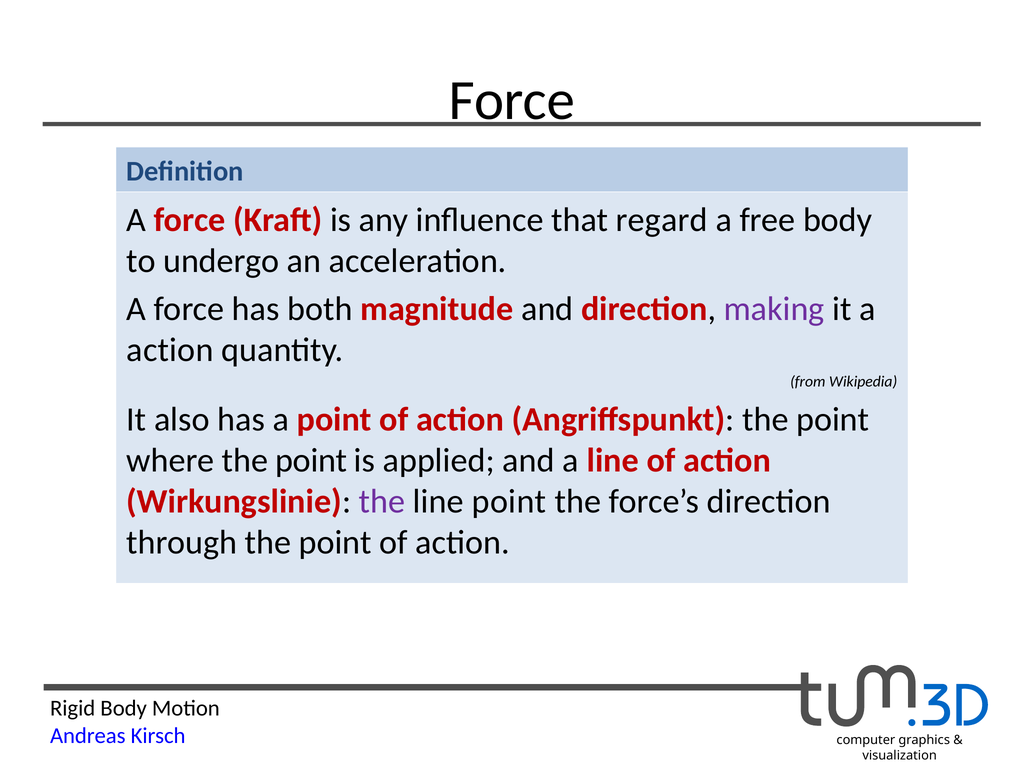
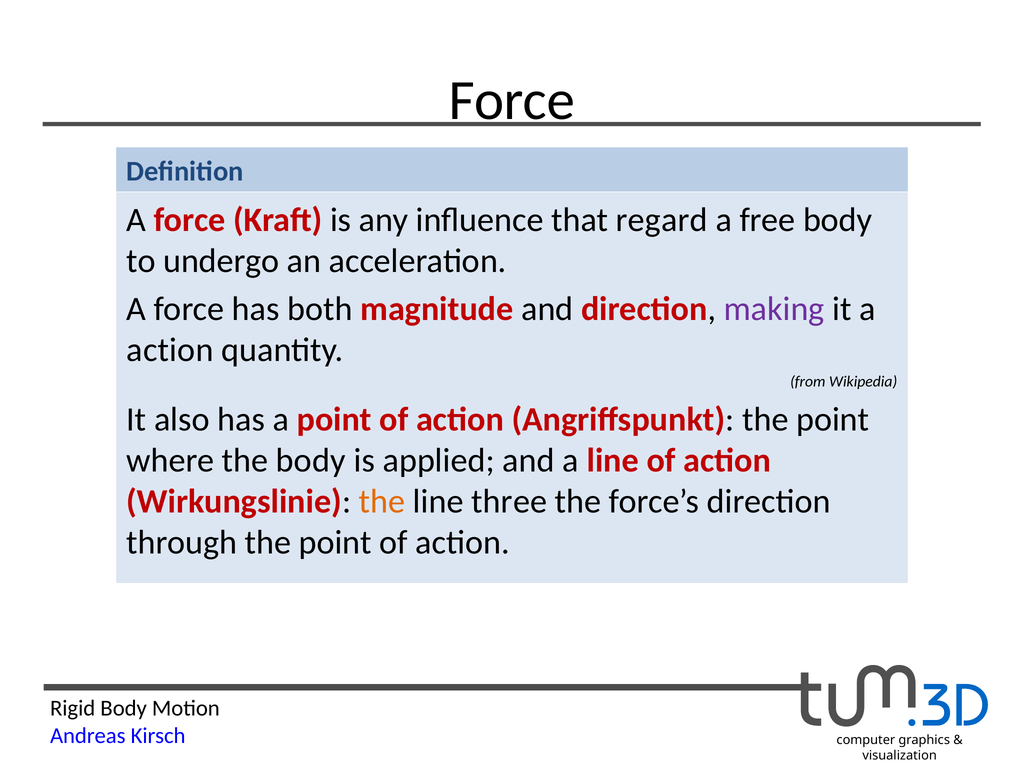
where the point: point -> body (311, 460)
the colour: purple -> orange (382, 501)
line point: point -> three (509, 501)
